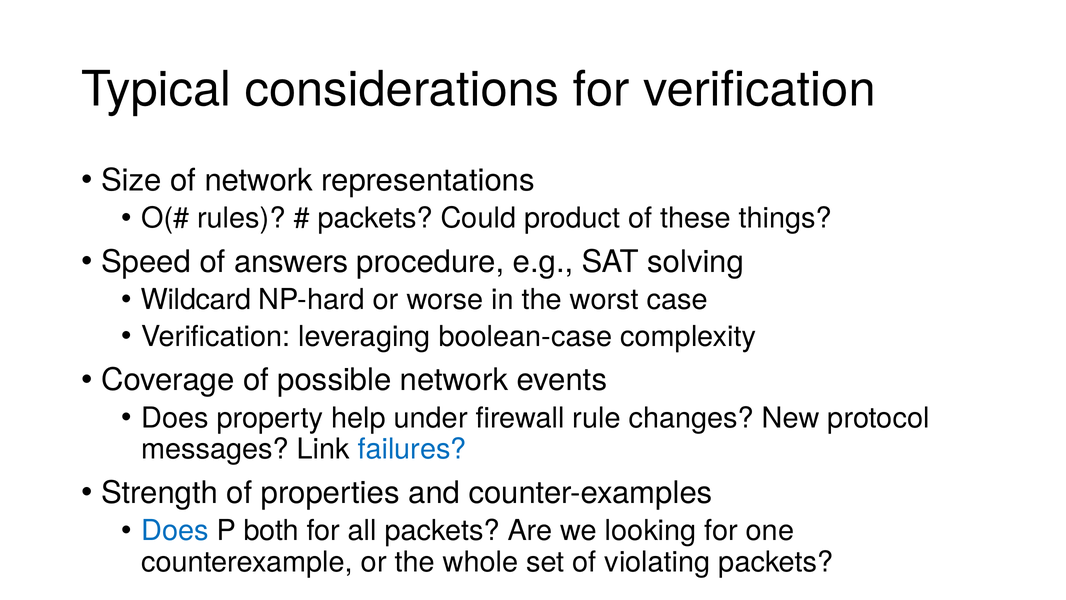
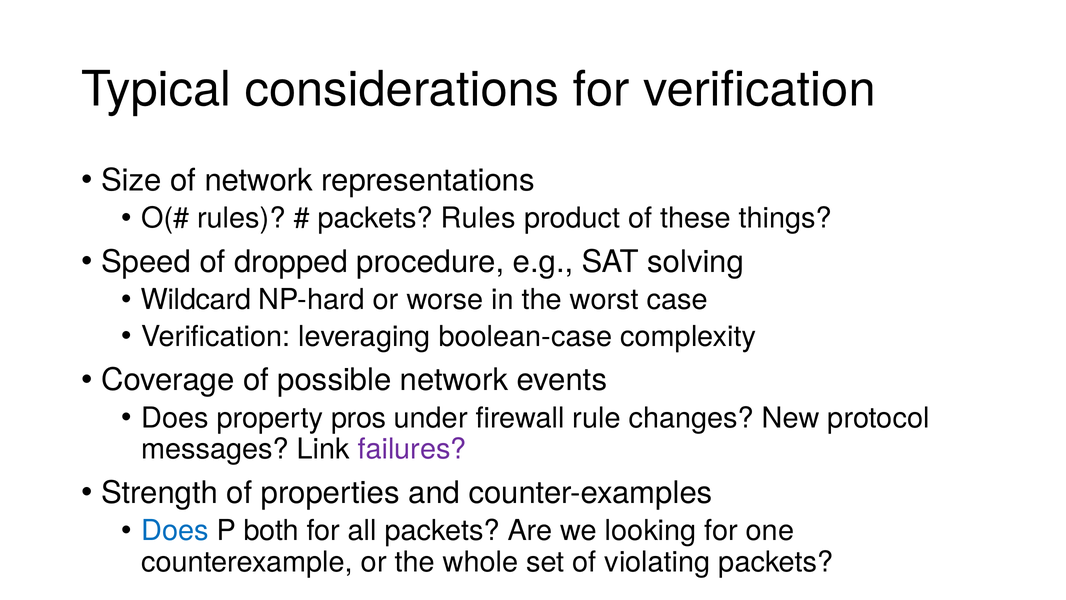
packets Could: Could -> Rules (478, 218)
answers: answers -> dropped (291, 262)
help: help -> pros (359, 418)
failures colour: blue -> purple (412, 449)
